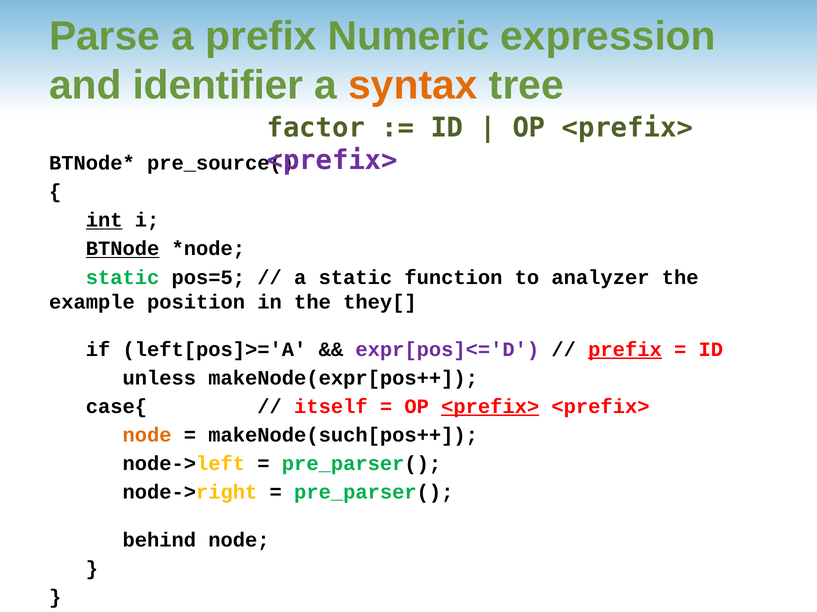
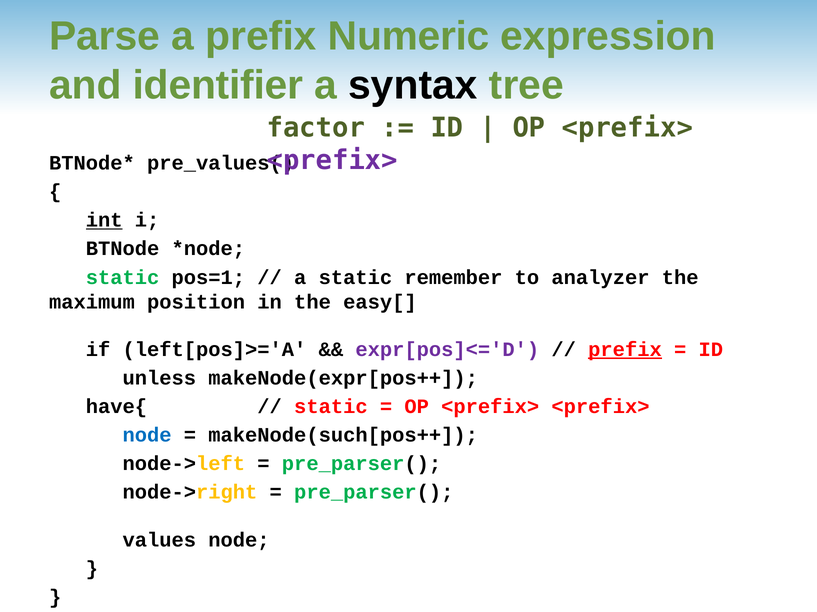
syntax colour: orange -> black (413, 85)
pre_source(: pre_source( -> pre_values( (221, 163)
BTNode underline: present -> none (123, 249)
pos=5: pos=5 -> pos=1 (208, 278)
function: function -> remember (453, 278)
example: example -> maximum (92, 302)
they[: they[ -> easy[ (380, 302)
case{: case{ -> have{ (116, 407)
itself: itself -> static (331, 407)
<prefix> underline: present -> none (490, 407)
node colour: orange -> blue (147, 436)
behind: behind -> values (159, 540)
